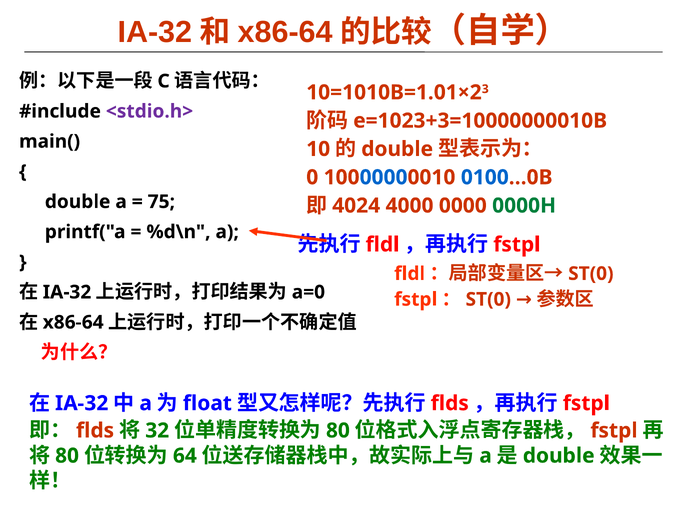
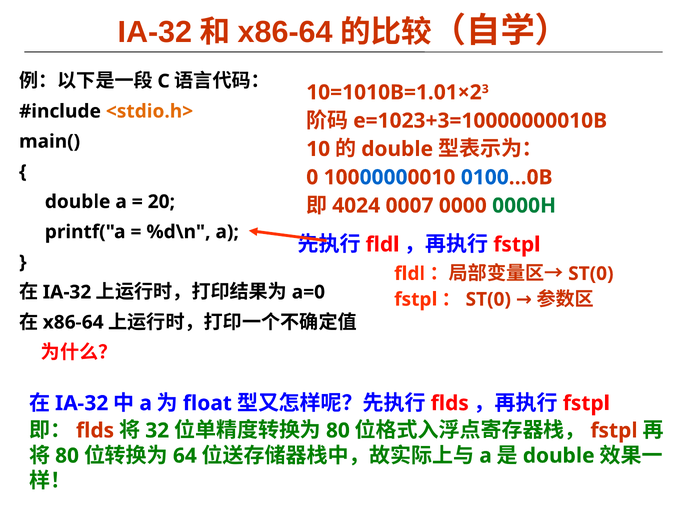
<stdio.h> colour: purple -> orange (150, 111)
4000: 4000 -> 0007 (410, 206)
75: 75 -> 20 (161, 202)
